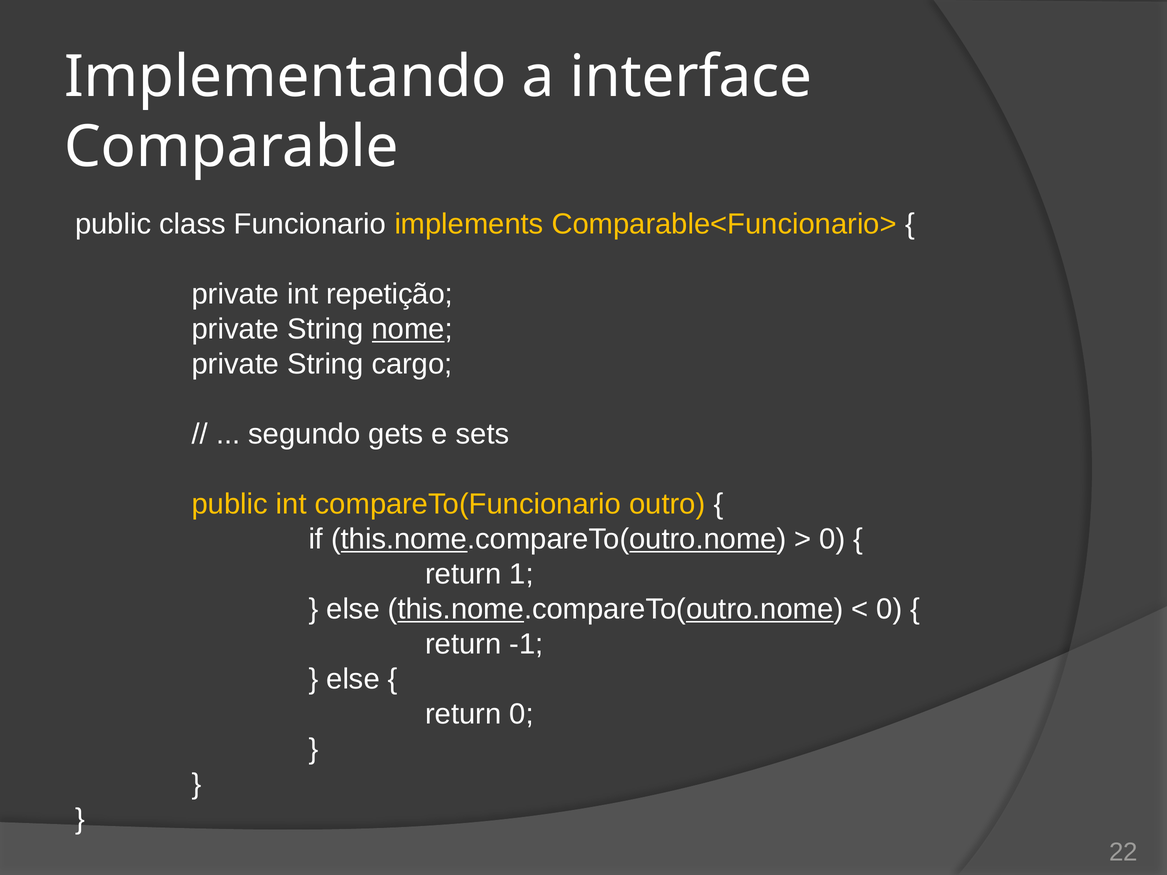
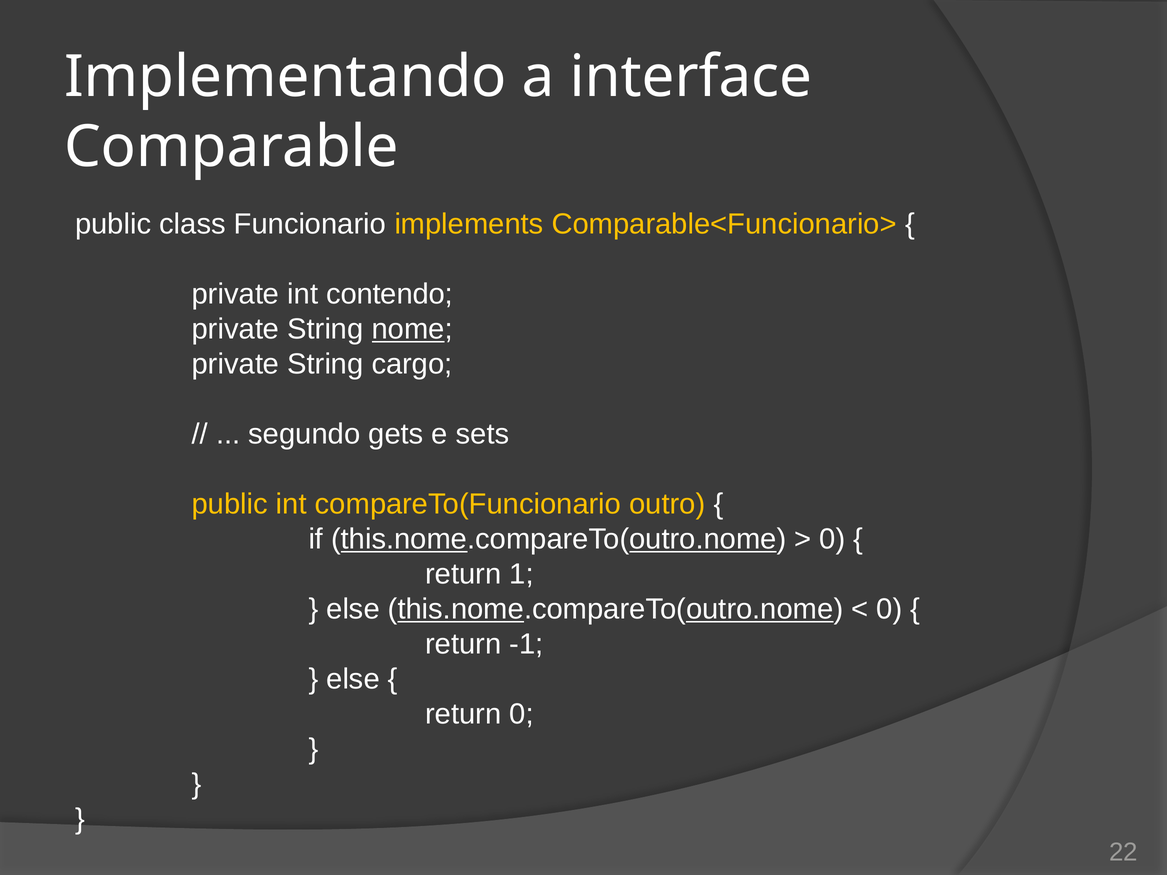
repetição: repetição -> contendo (389, 294)
